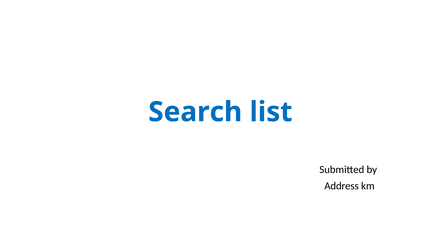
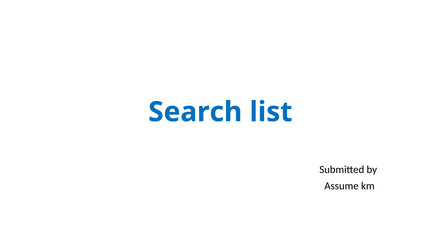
Address: Address -> Assume (342, 186)
